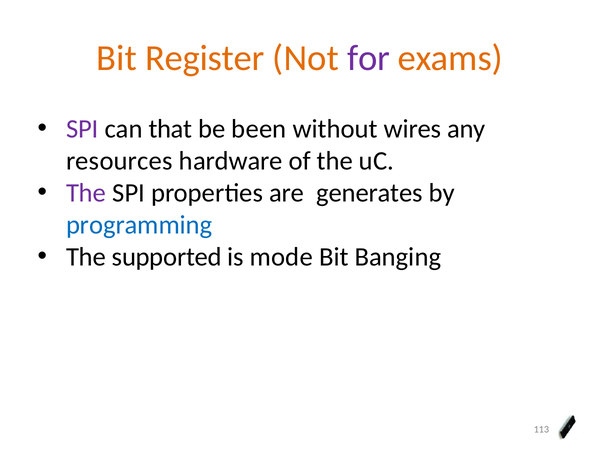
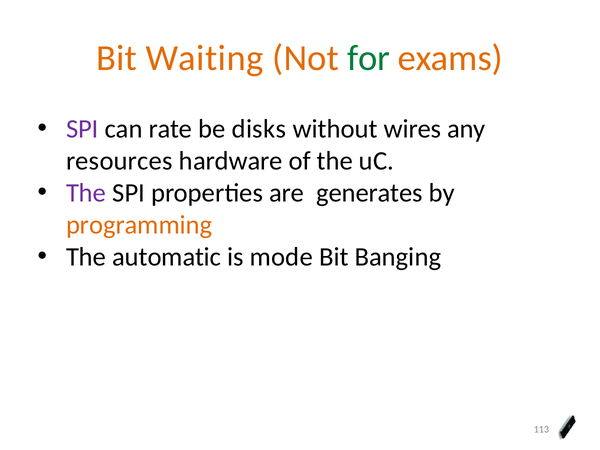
Register: Register -> Waiting (204, 58)
for colour: purple -> green (368, 58)
that: that -> rate (170, 129)
been: been -> disks (259, 129)
programming colour: blue -> orange (139, 225)
supported: supported -> automatic (167, 257)
